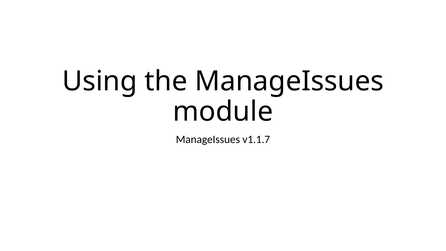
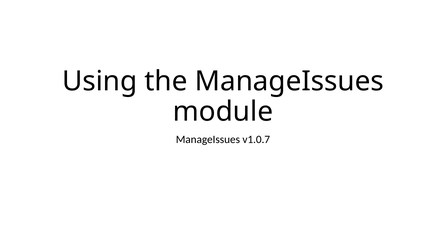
v1.1.7: v1.1.7 -> v1.0.7 (256, 139)
